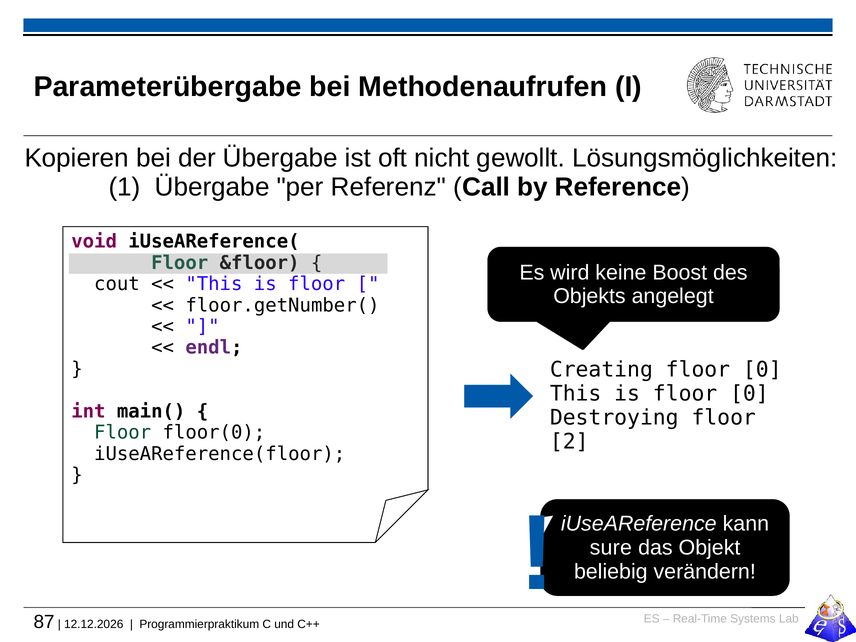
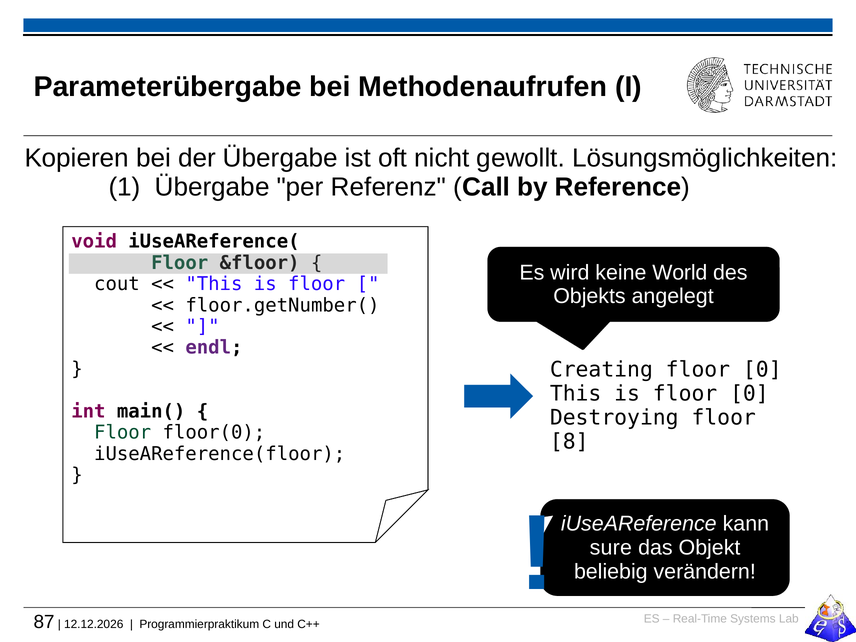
Boost: Boost -> World (680, 272)
2: 2 -> 8 (569, 441)
